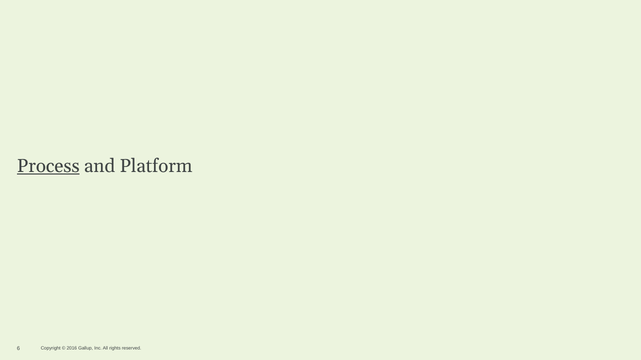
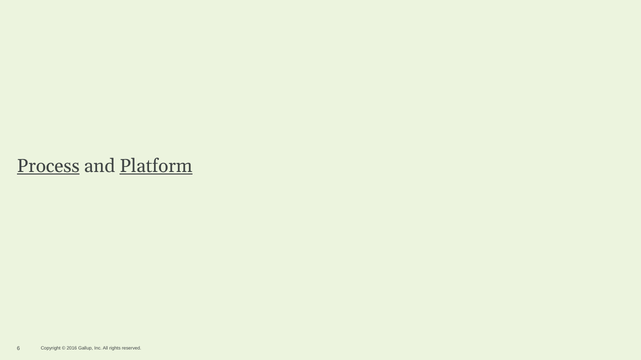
Platform underline: none -> present (156, 166)
